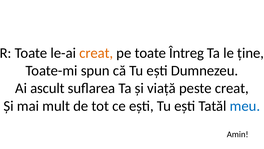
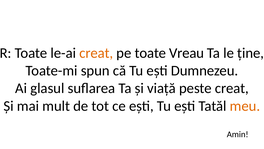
Întreg: Întreg -> Vreau (187, 53)
ascult: ascult -> glasul (47, 88)
meu colour: blue -> orange (245, 106)
